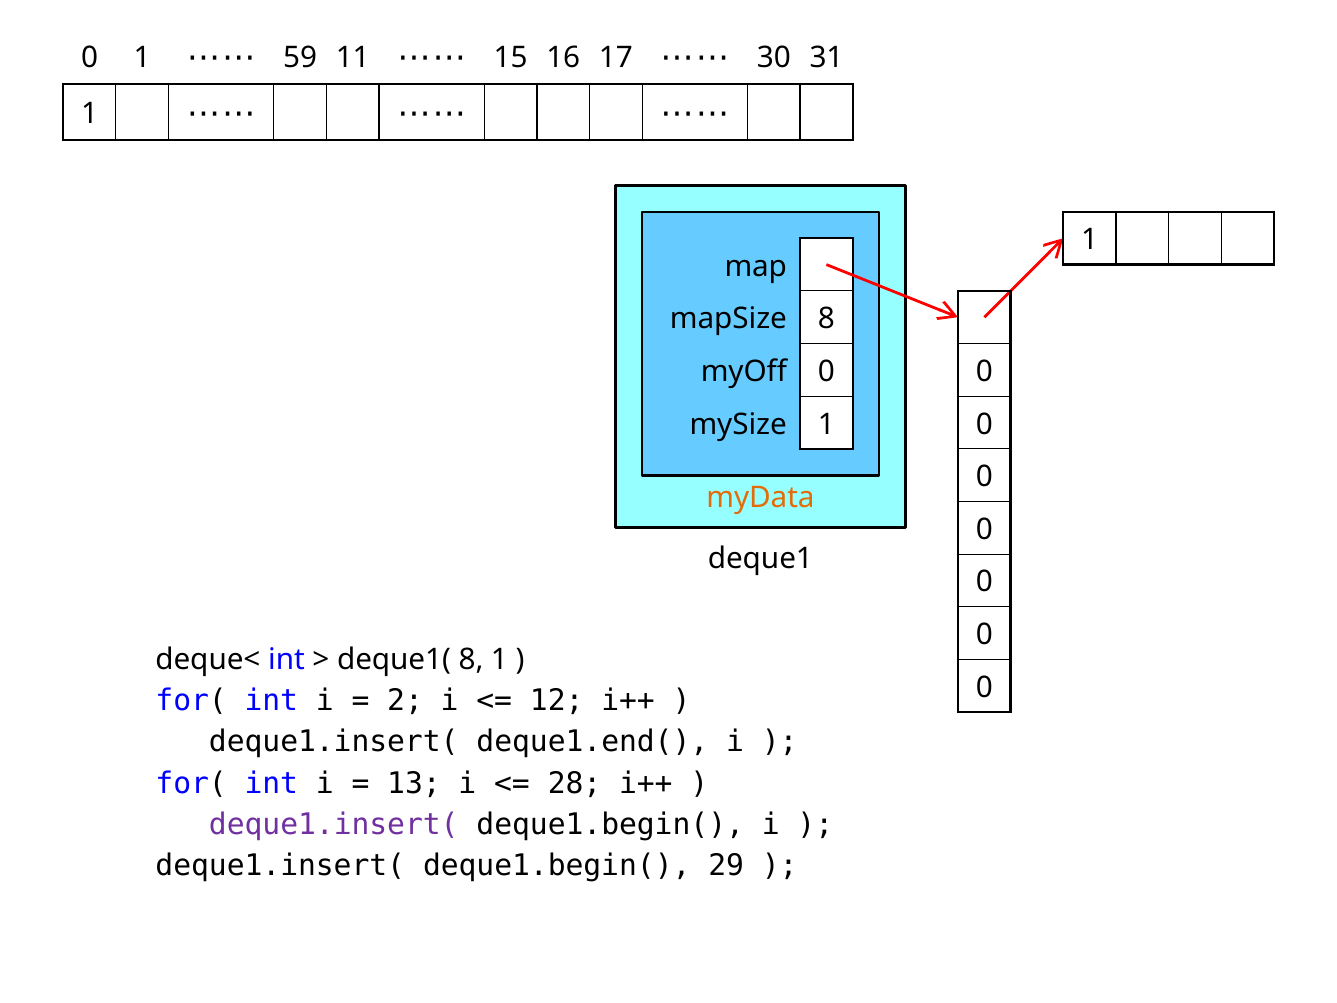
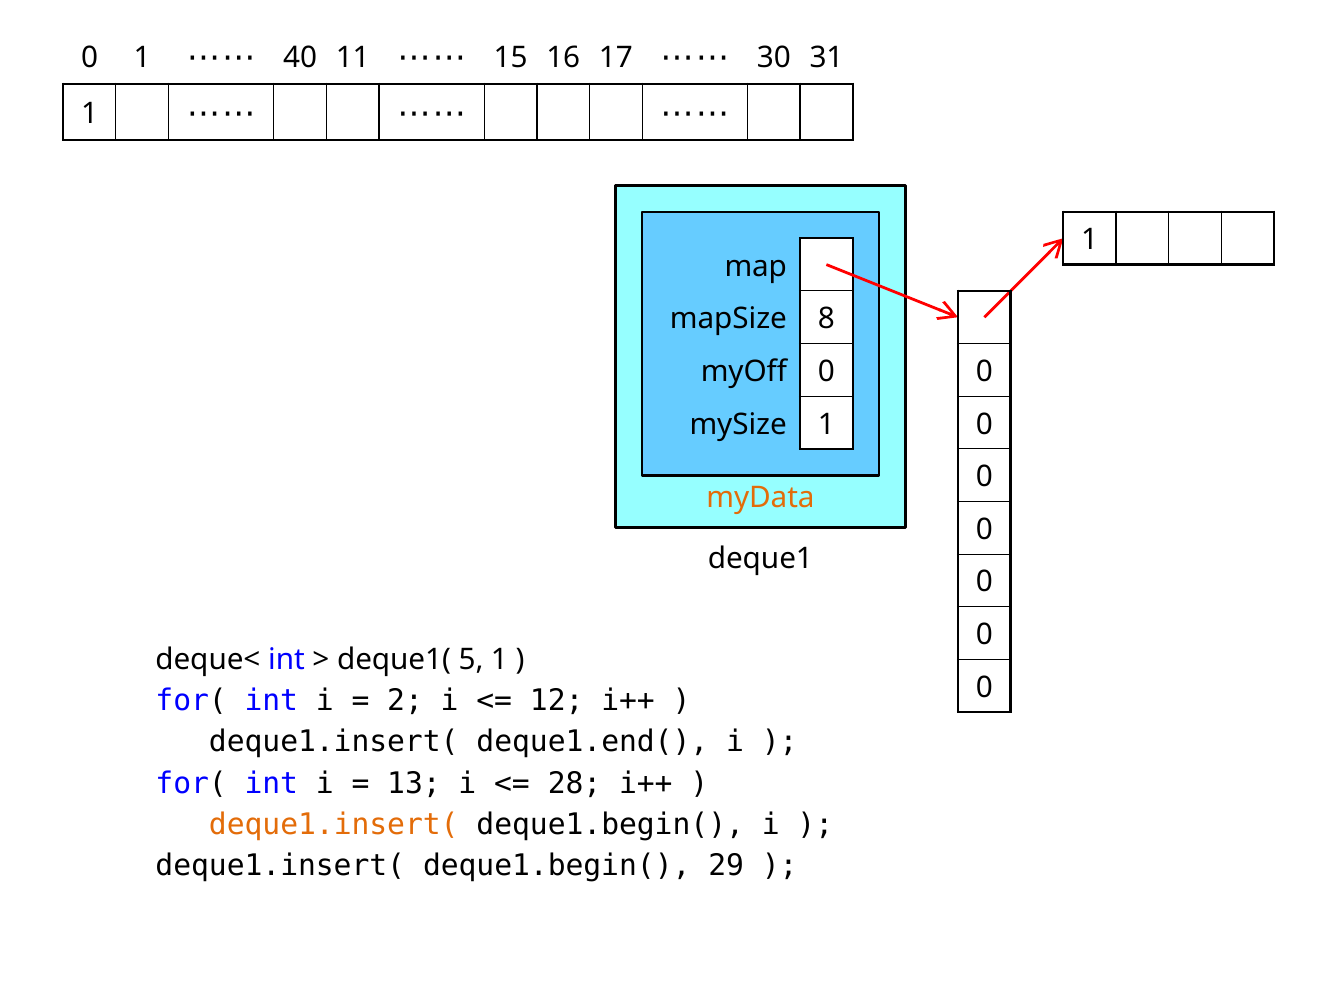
59: 59 -> 40 (300, 57)
deque1( 8: 8 -> 5 (471, 660)
deque1.insert( colour: purple -> orange (334, 824)
